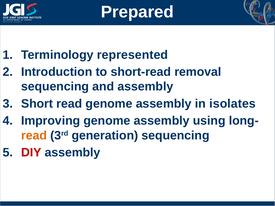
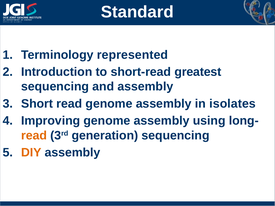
Prepared: Prepared -> Standard (137, 12)
removal: removal -> greatest (198, 72)
DIY colour: red -> orange (31, 153)
